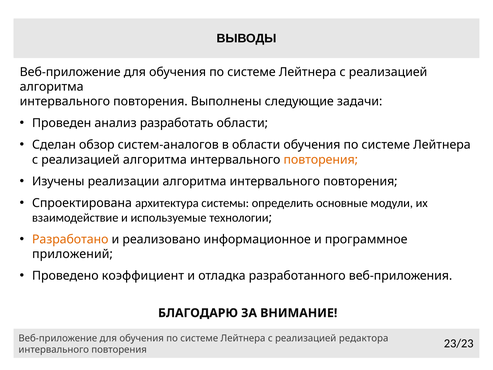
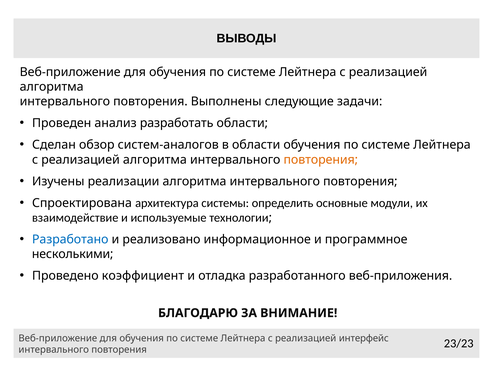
Разработано colour: orange -> blue (70, 239)
приложений: приложений -> несколькими (73, 254)
редактора: редактора -> интерфейс (364, 338)
